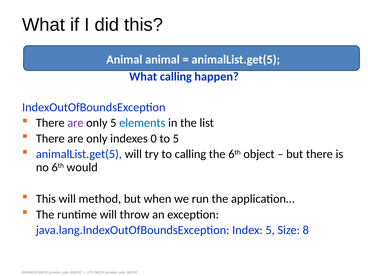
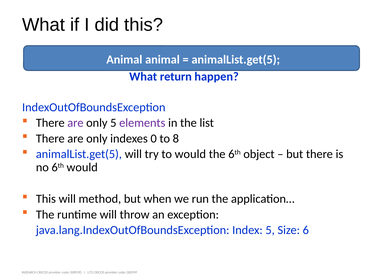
What calling: calling -> return (176, 77)
elements colour: blue -> purple (142, 123)
to 5: 5 -> 8 (176, 138)
to calling: calling -> would (190, 154)
8: 8 -> 6 (306, 230)
